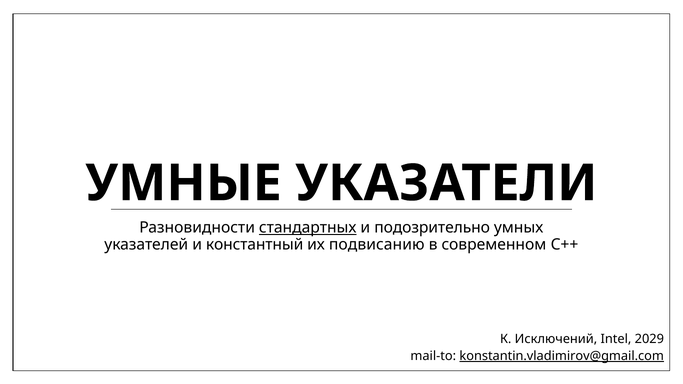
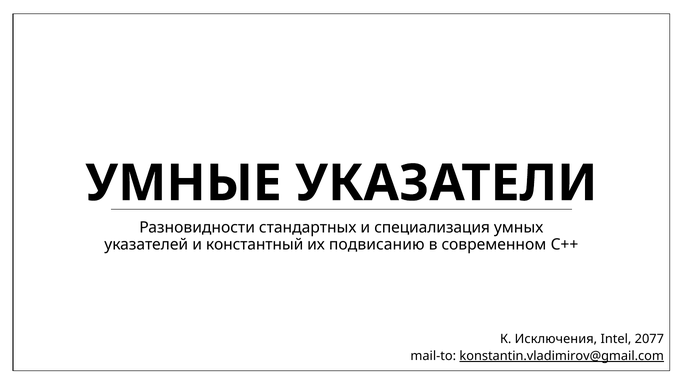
стандартных underline: present -> none (308, 228)
подозрительно: подозрительно -> специализация (432, 228)
Исключений: Исключений -> Исключения (556, 339)
2029: 2029 -> 2077 (649, 339)
